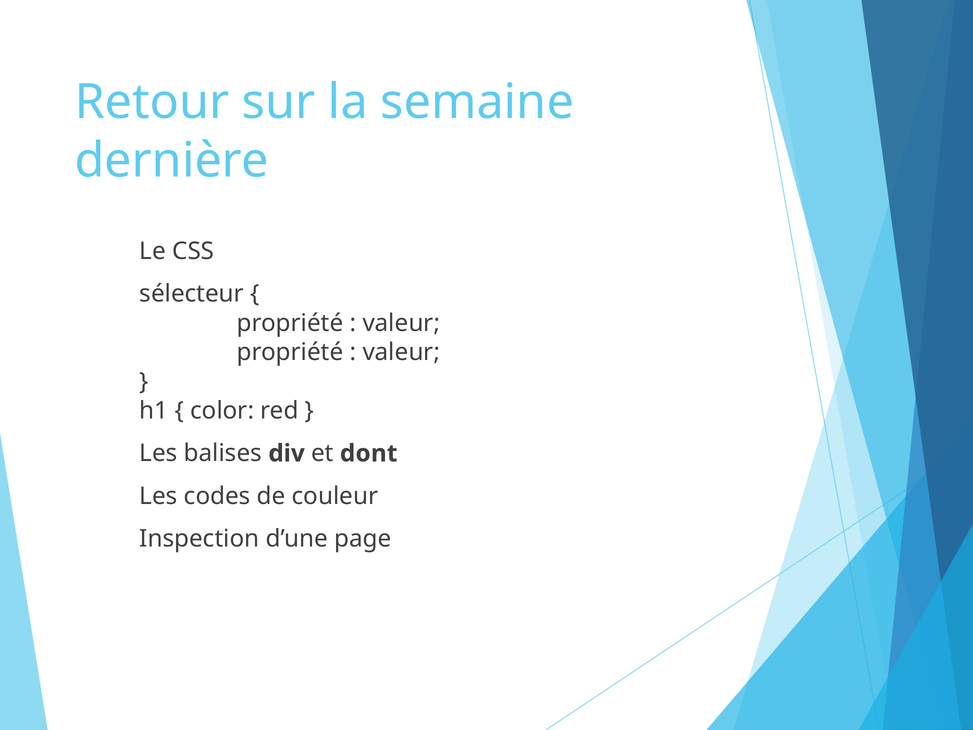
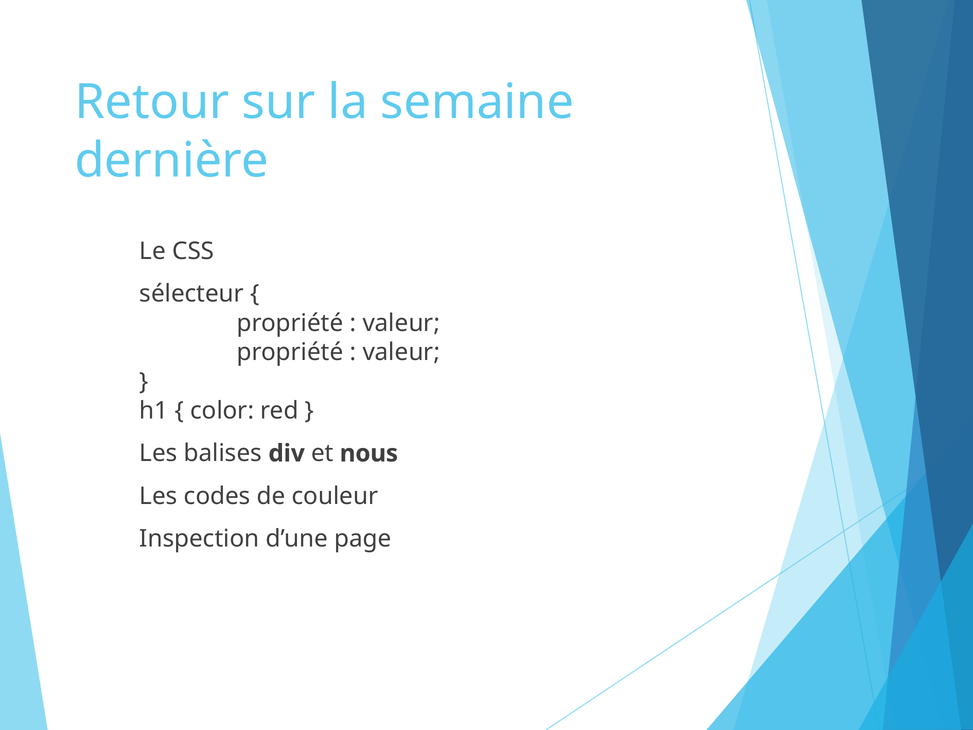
dont: dont -> nous (369, 453)
